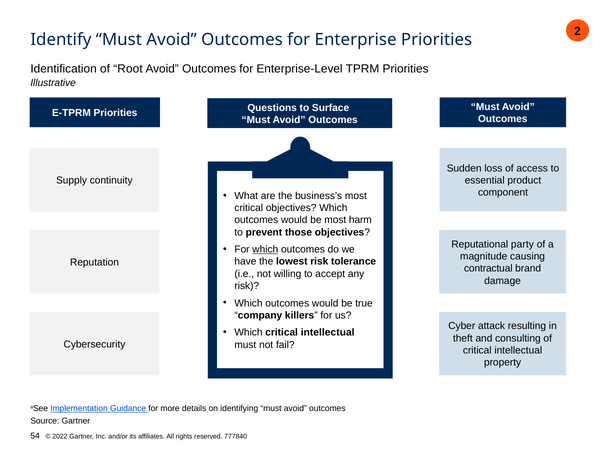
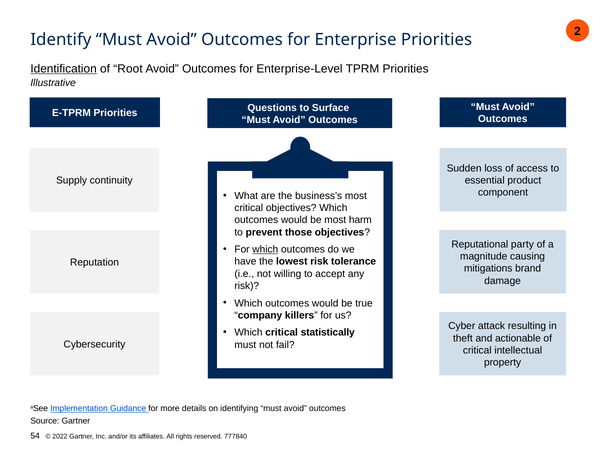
Identification underline: none -> present (64, 69)
contractual: contractual -> mitigations (488, 269)
Which critical intellectual: intellectual -> statistically (328, 333)
consulting: consulting -> actionable (518, 338)
